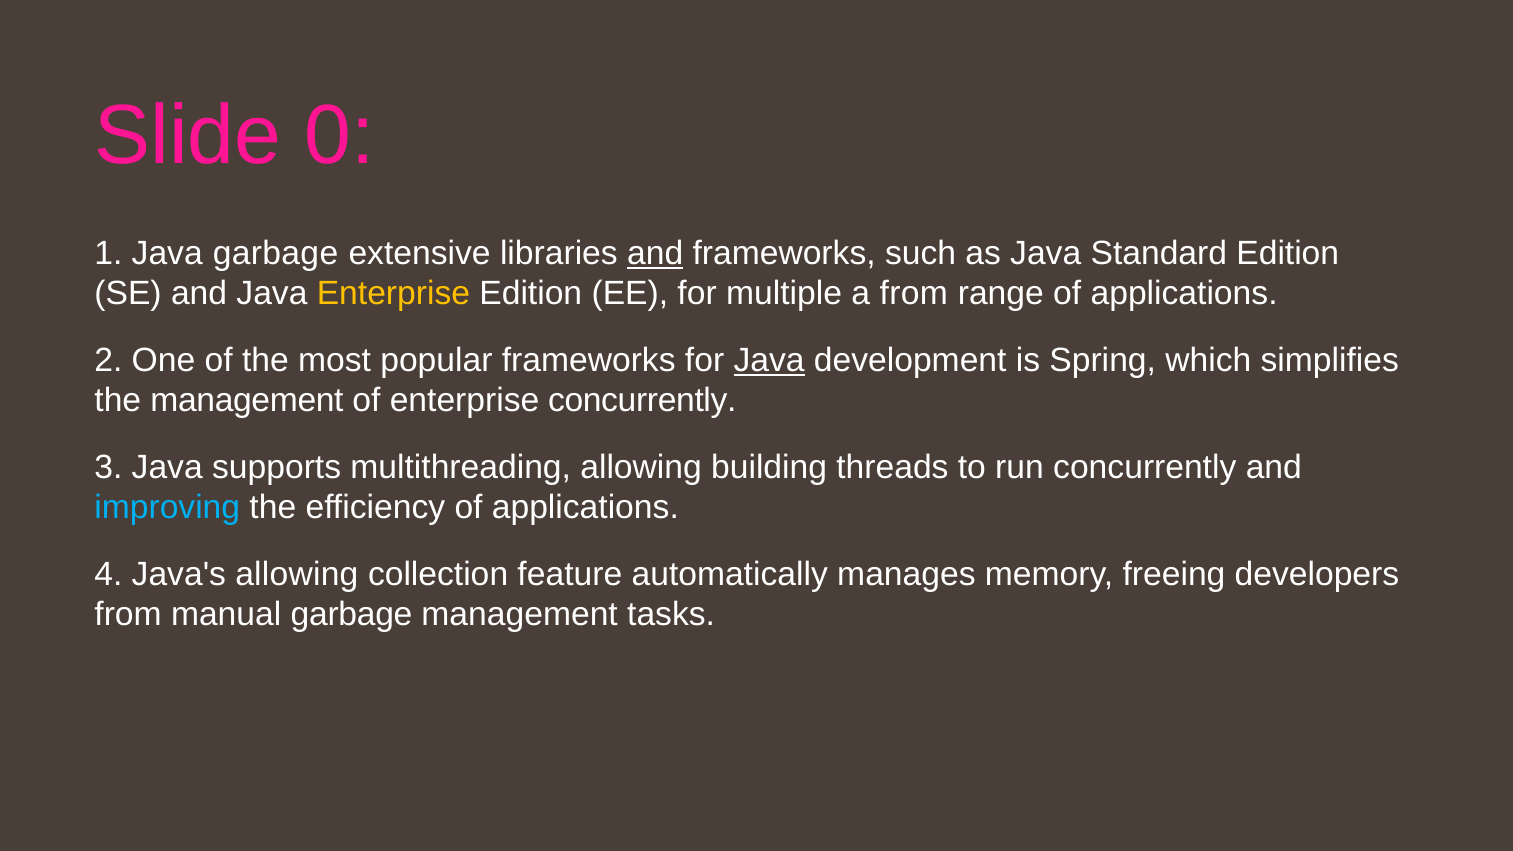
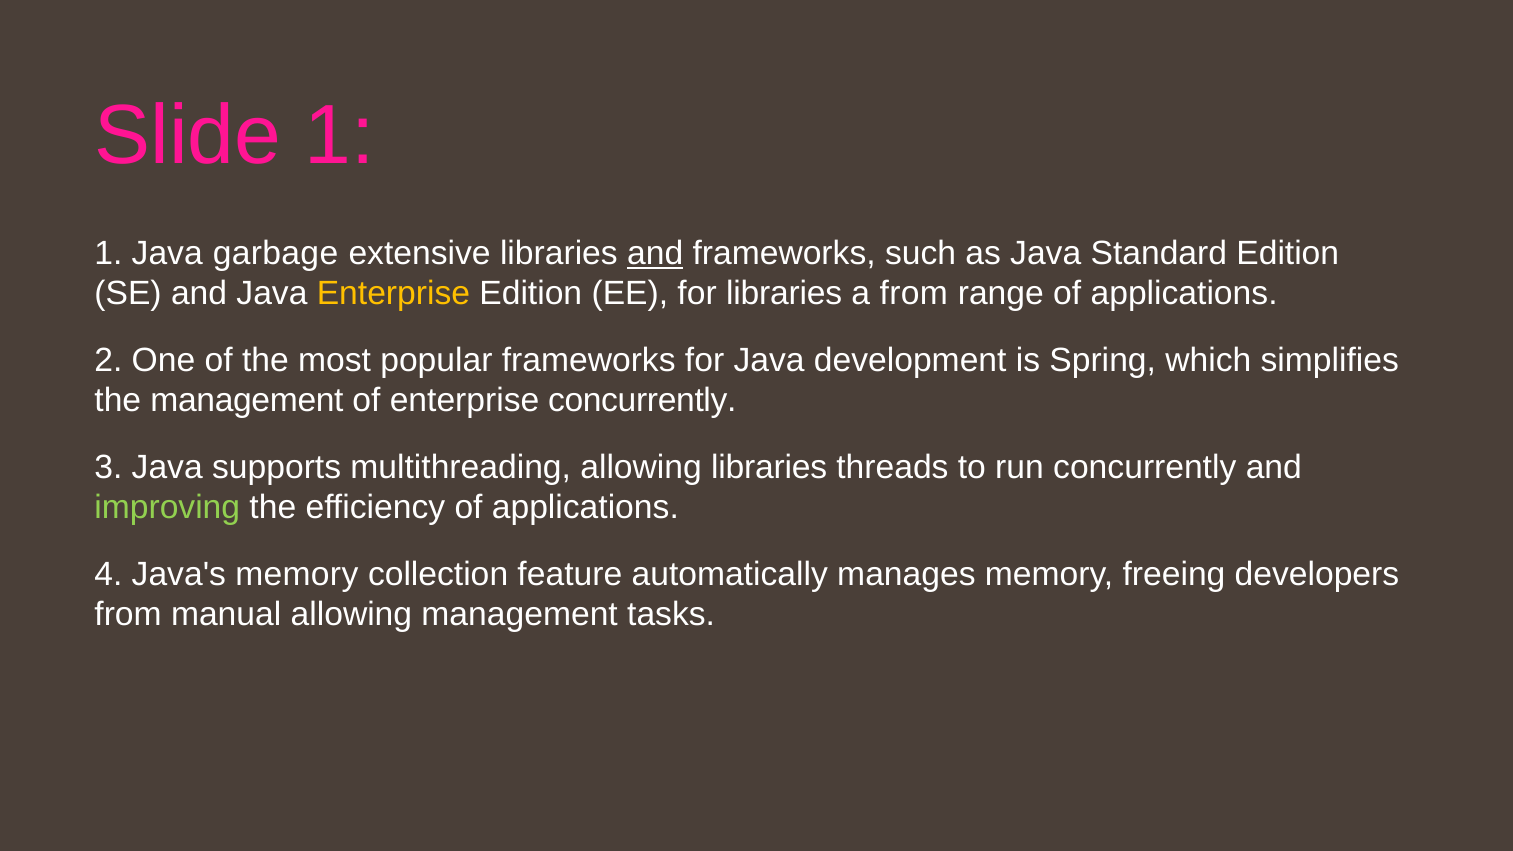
Slide 0: 0 -> 1 (339, 136)
for multiple: multiple -> libraries (784, 294)
Java underline: present -> none (769, 360)
allowing building: building -> libraries (769, 467)
improving colour: light blue -> light green (167, 507)
Java's allowing: allowing -> memory (297, 574)
manual garbage: garbage -> allowing (351, 614)
